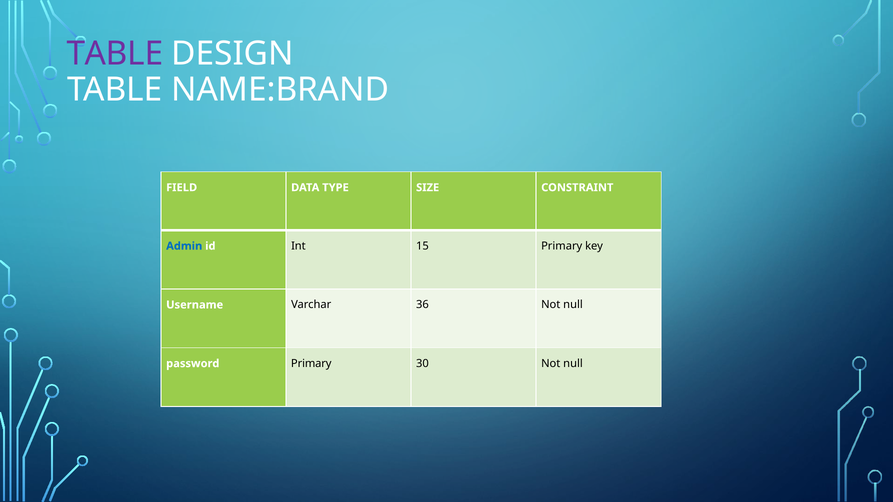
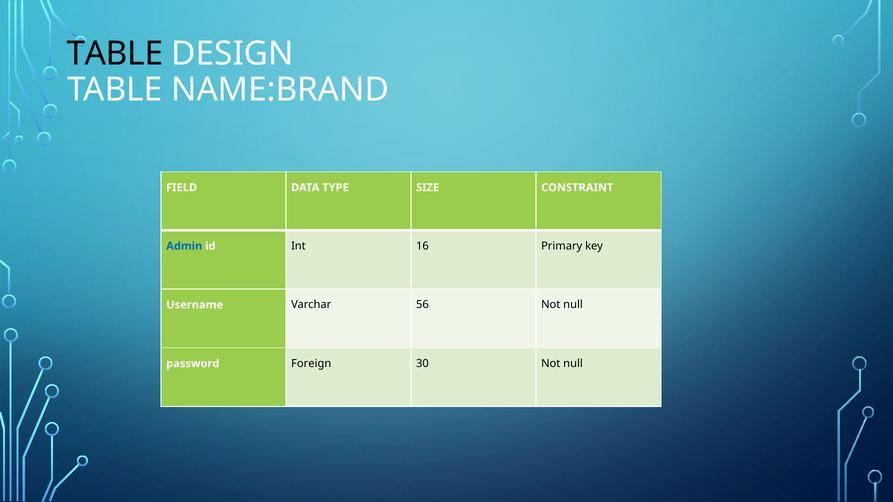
TABLE colour: purple -> black (115, 53)
15: 15 -> 16 (422, 246)
36: 36 -> 56 (422, 305)
password Primary: Primary -> Foreign (311, 364)
